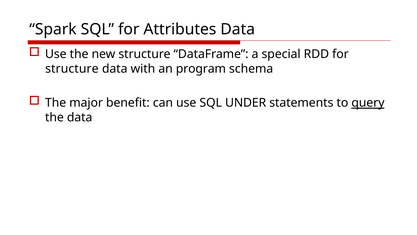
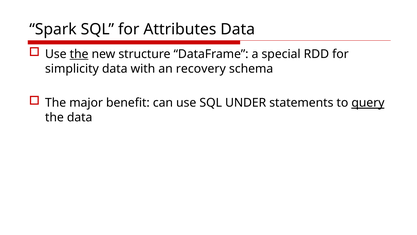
the underline: none -> present (79, 54)
structure: structure -> simplicity (72, 69)
program: program -> recovery (201, 69)
